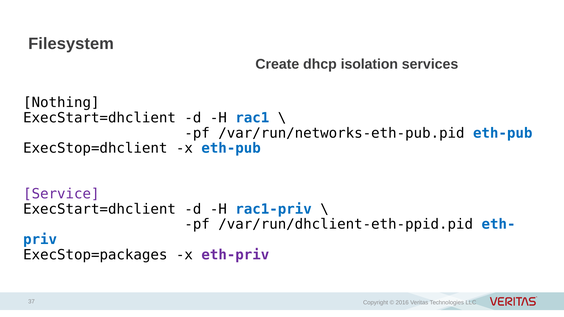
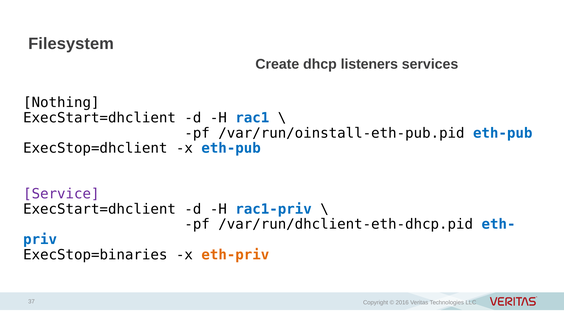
isolation: isolation -> listeners (369, 64)
/var/run/networks-eth-pub.pid: /var/run/networks-eth-pub.pid -> /var/run/oinstall-eth-pub.pid (341, 133)
/var/run/dhclient-eth-ppid.pid: /var/run/dhclient-eth-ppid.pid -> /var/run/dhclient-eth-dhcp.pid (346, 225)
ExecStop=packages: ExecStop=packages -> ExecStop=binaries (95, 255)
eth-priv colour: purple -> orange (235, 255)
